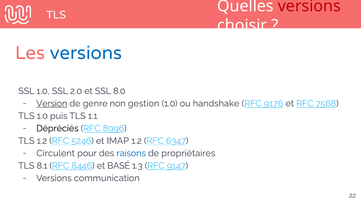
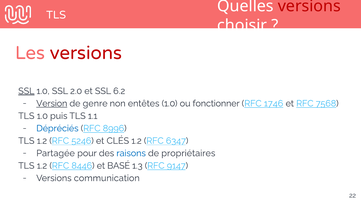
versions colour: blue -> red (86, 53)
SSL underline: none -> present (26, 91)
8.0: 8.0 -> 6.2 (119, 91)
gestion: gestion -> entêtes (144, 103)
handshake: handshake -> fonctionner (216, 103)
9176: 9176 -> 1746 (274, 103)
Dépréciés colour: black -> blue (57, 128)
IMAP: IMAP -> CLÉS (118, 141)
Circulent: Circulent -> Partagée (56, 153)
8.1: 8.1 -> 1.2 (42, 166)
